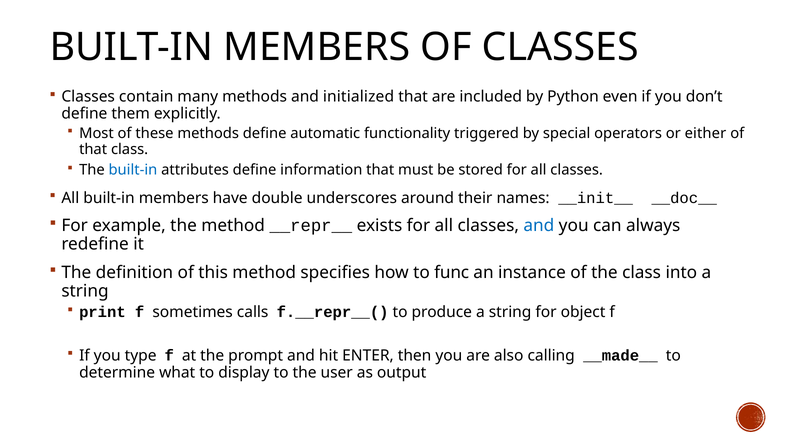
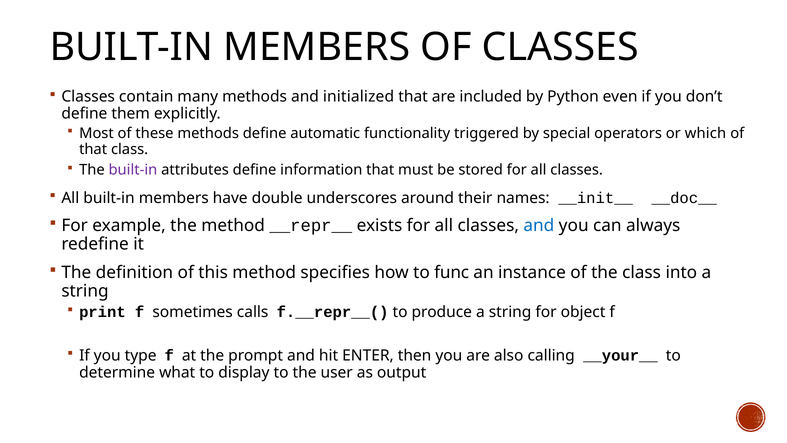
either: either -> which (705, 133)
built-in colour: blue -> purple (133, 170)
__made__: __made__ -> __your__ (620, 355)
